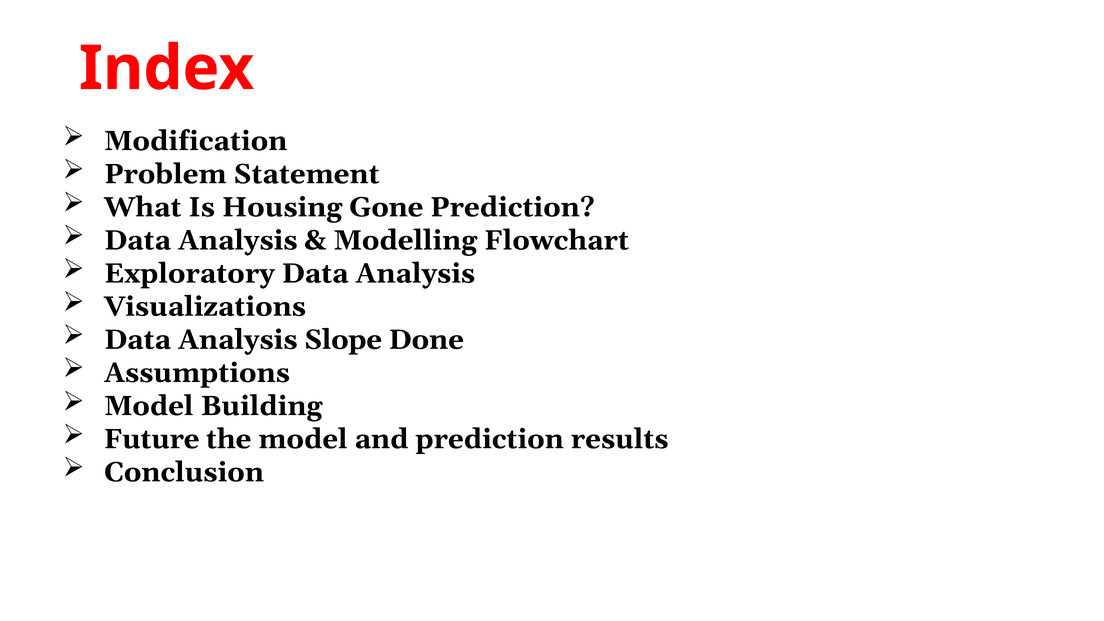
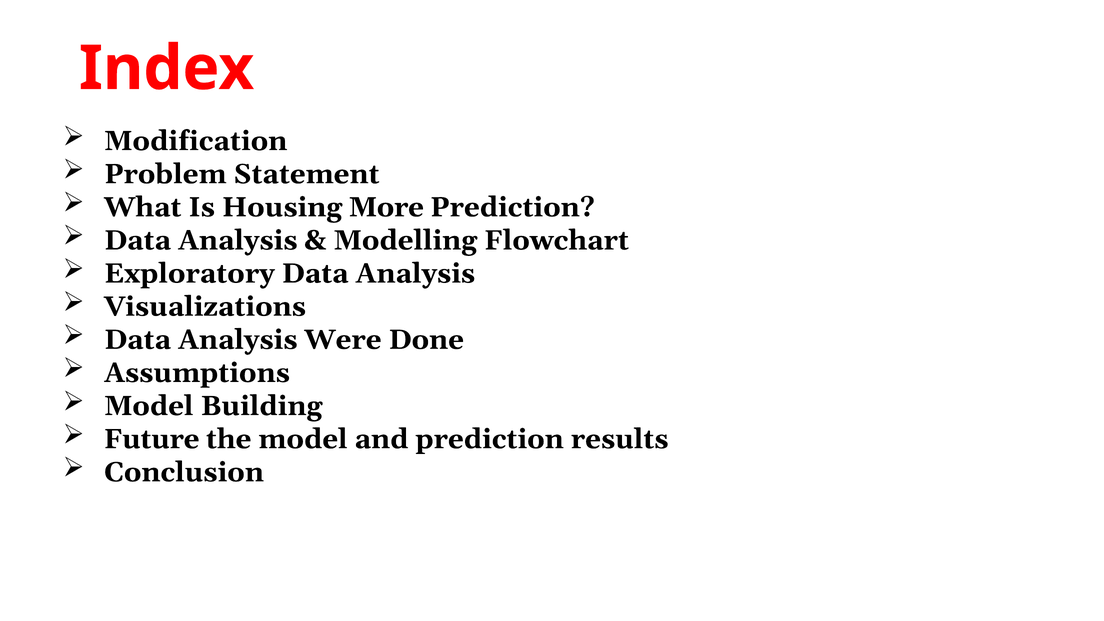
Gone: Gone -> More (386, 207)
Slope: Slope -> Were (343, 340)
